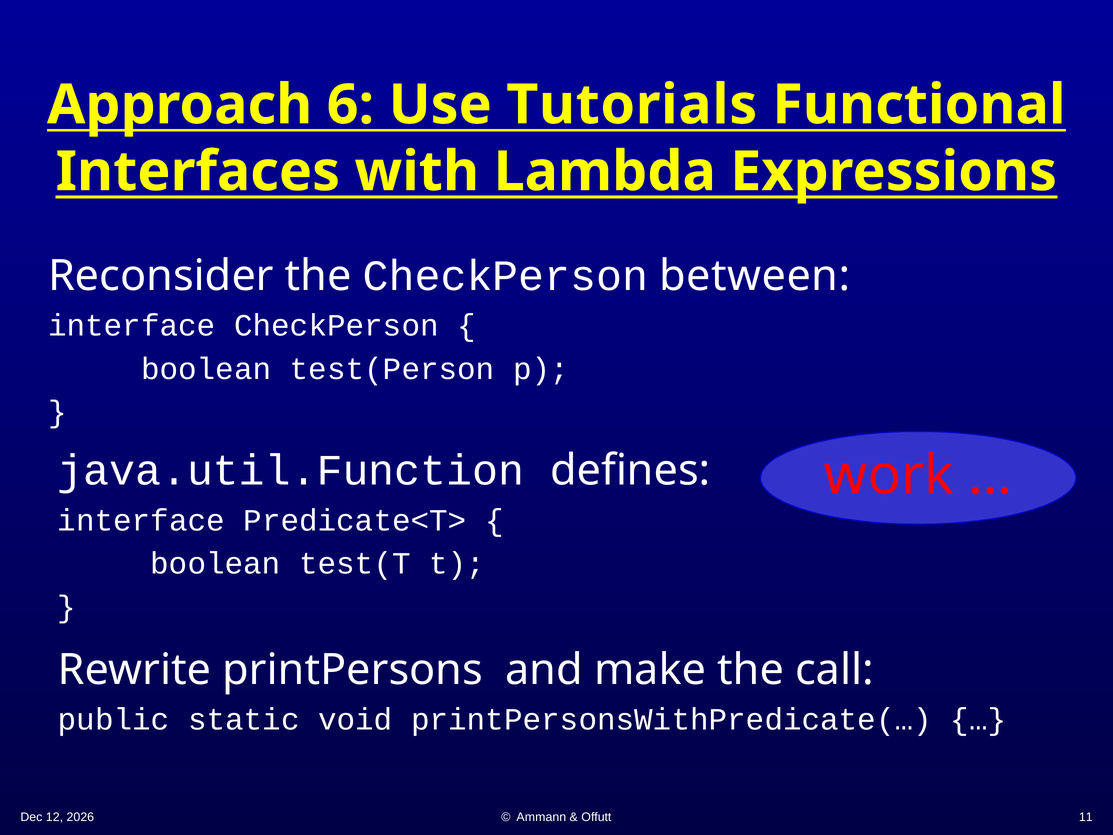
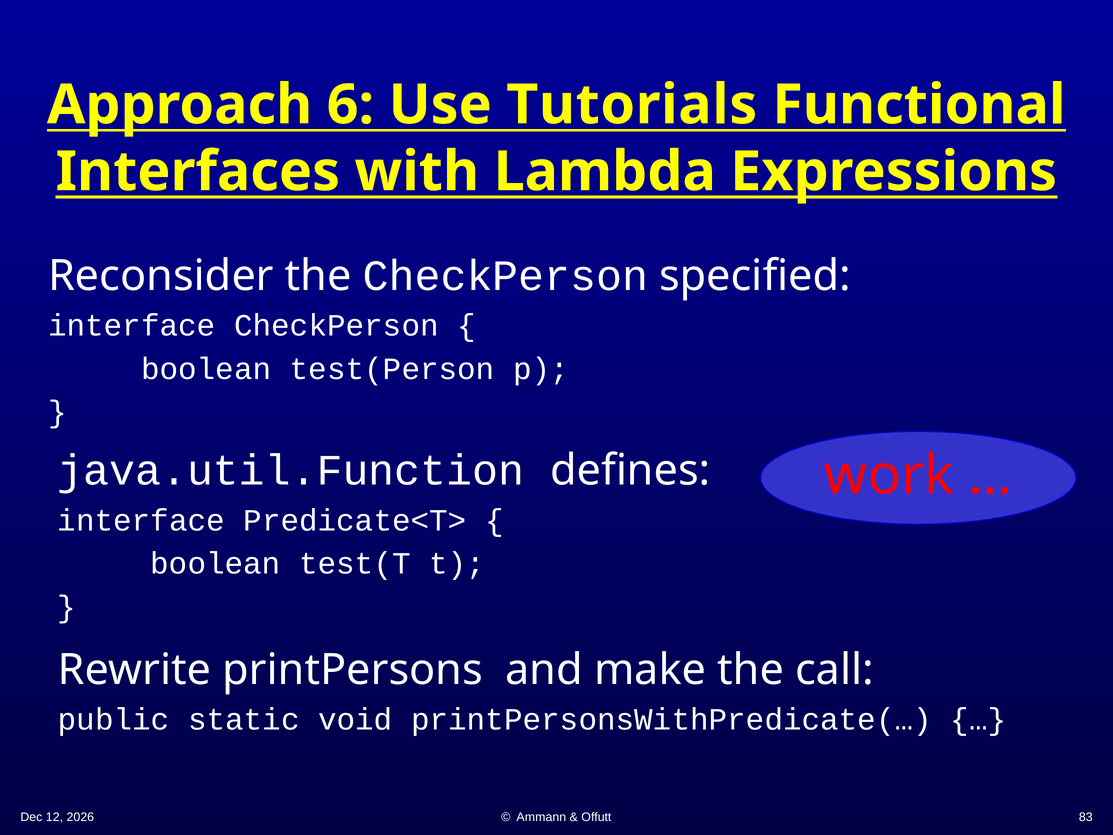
between: between -> specified (755, 276)
11: 11 -> 83 (1086, 817)
